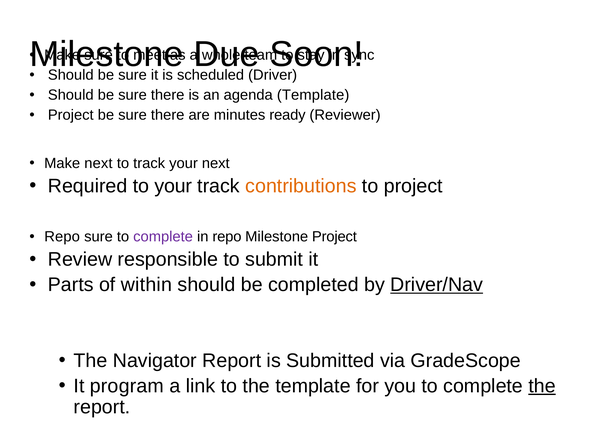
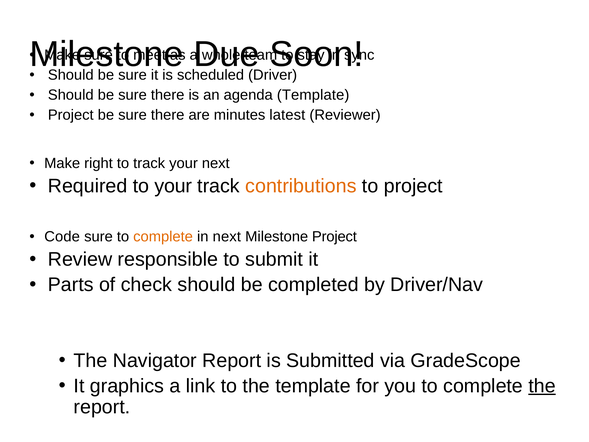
ready: ready -> latest (287, 115)
Make next: next -> right (98, 163)
Repo: Repo -> Code (62, 237)
complete colour: purple -> orange (163, 237)
in repo: repo -> next (227, 237)
within: within -> check (146, 285)
Driver/Nav underline: present -> none (437, 285)
program: program -> graphics (127, 386)
